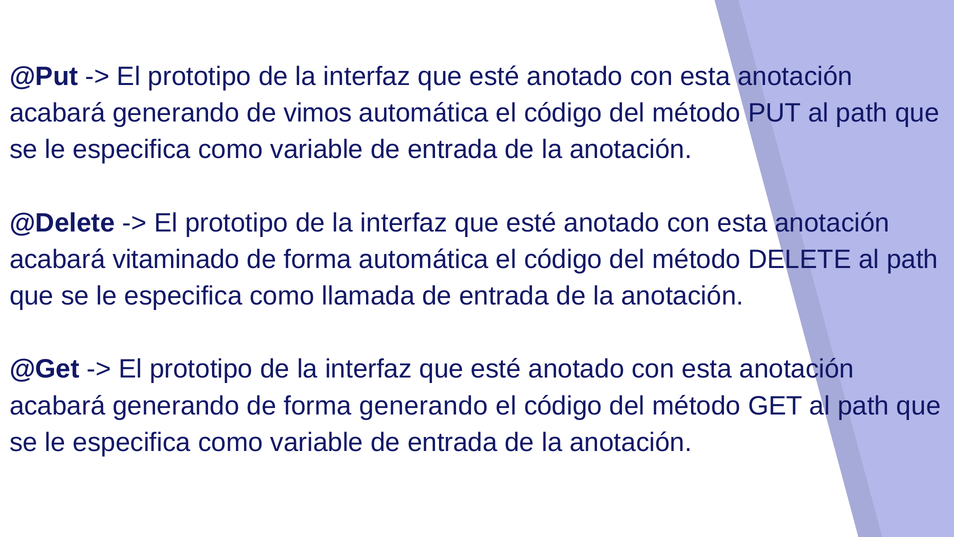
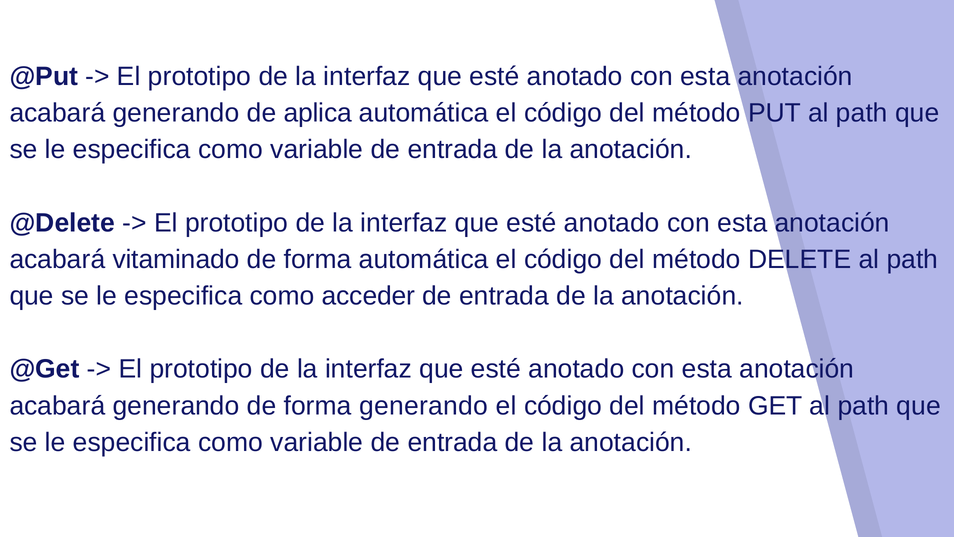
vimos: vimos -> aplica (318, 113)
llamada: llamada -> acceder (368, 296)
